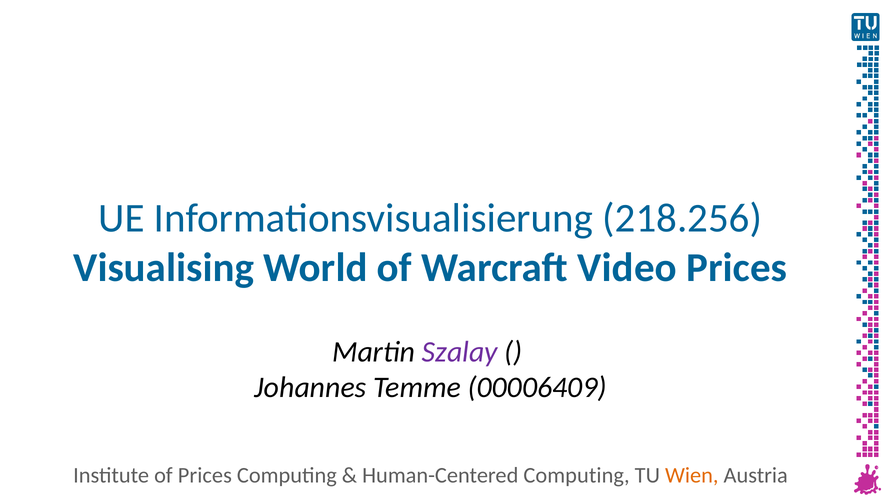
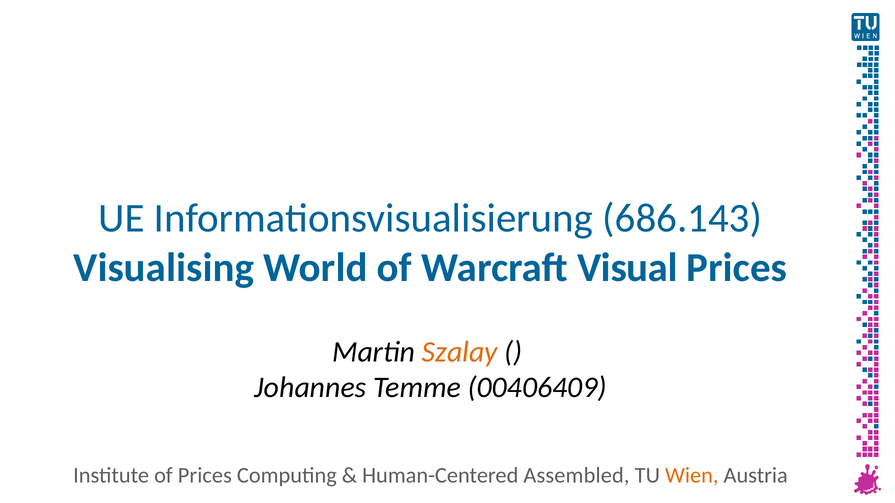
218.256: 218.256 -> 686.143 (682, 219)
Video: Video -> Visual (627, 268)
Szalay colour: purple -> orange (460, 352)
00006409: 00006409 -> 00406409 (537, 388)
Human-Centered Computing: Computing -> Assembled (576, 476)
